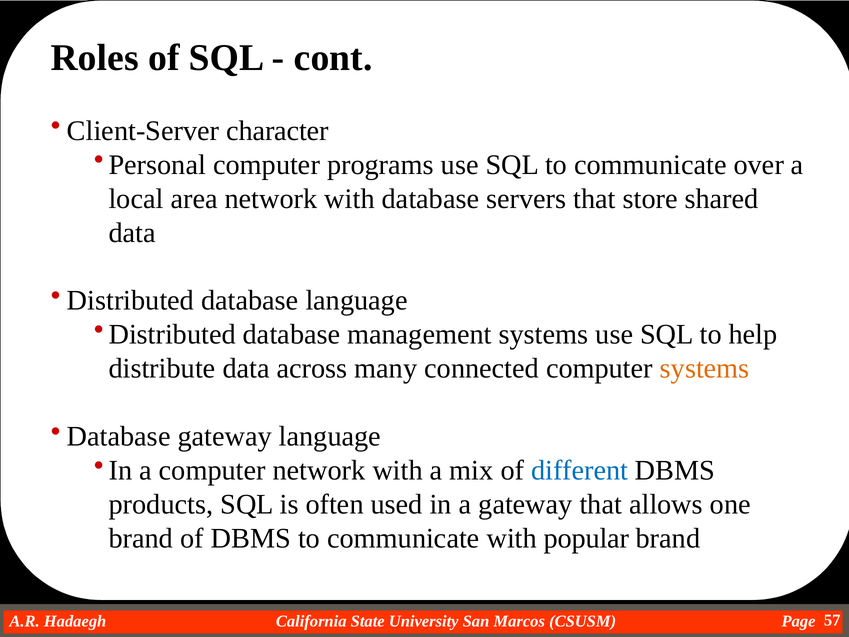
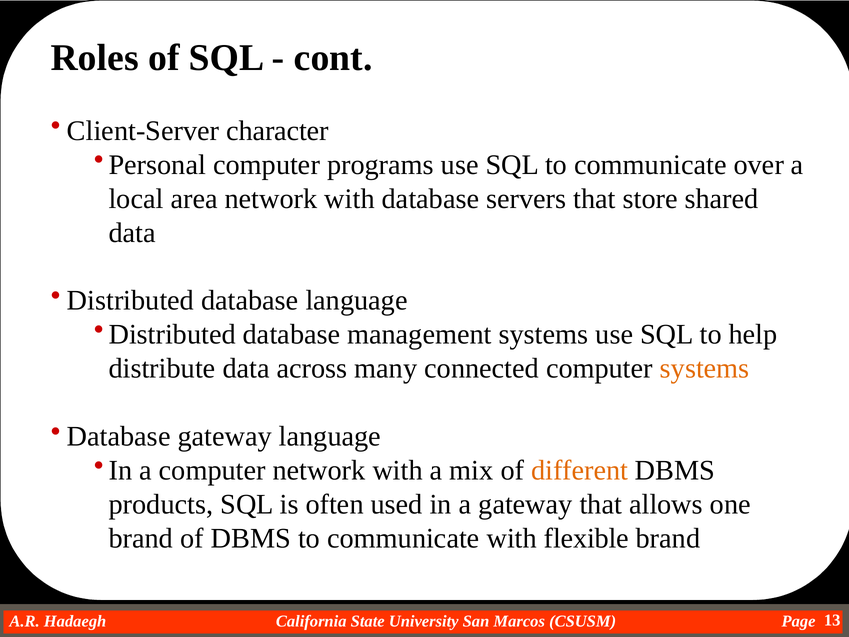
different colour: blue -> orange (580, 470)
popular: popular -> flexible (586, 538)
57: 57 -> 13 (832, 620)
